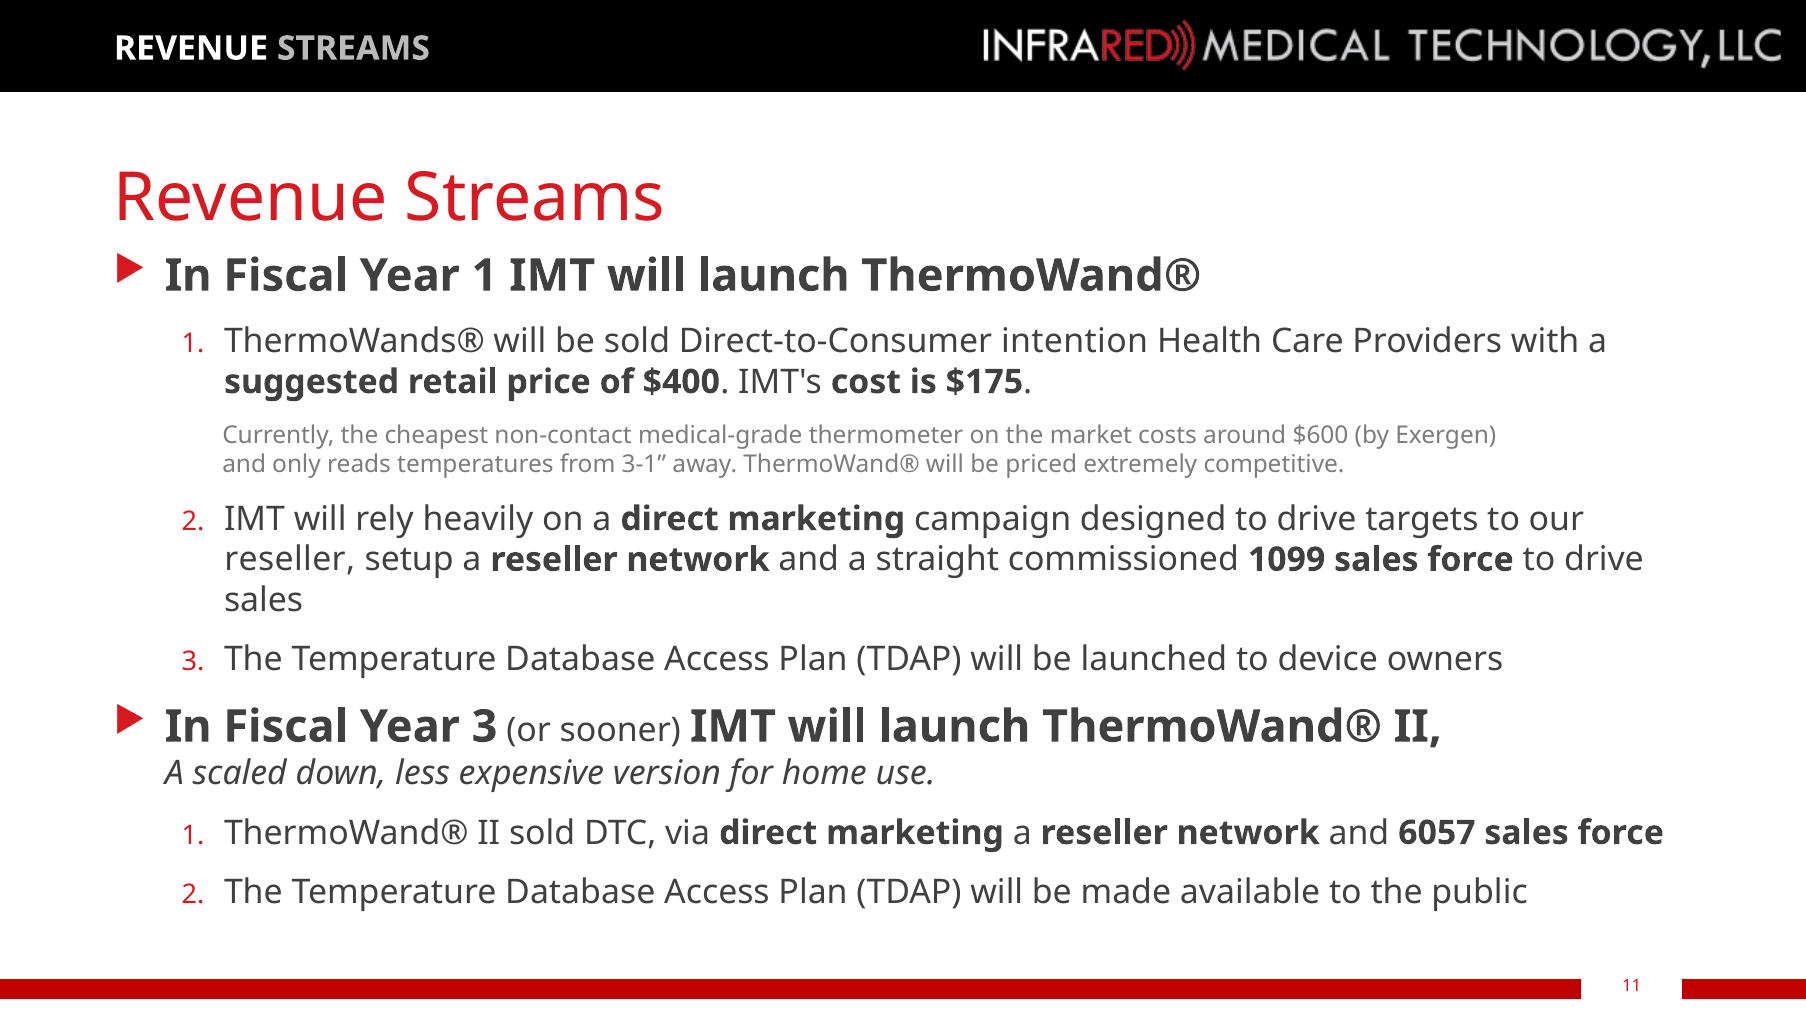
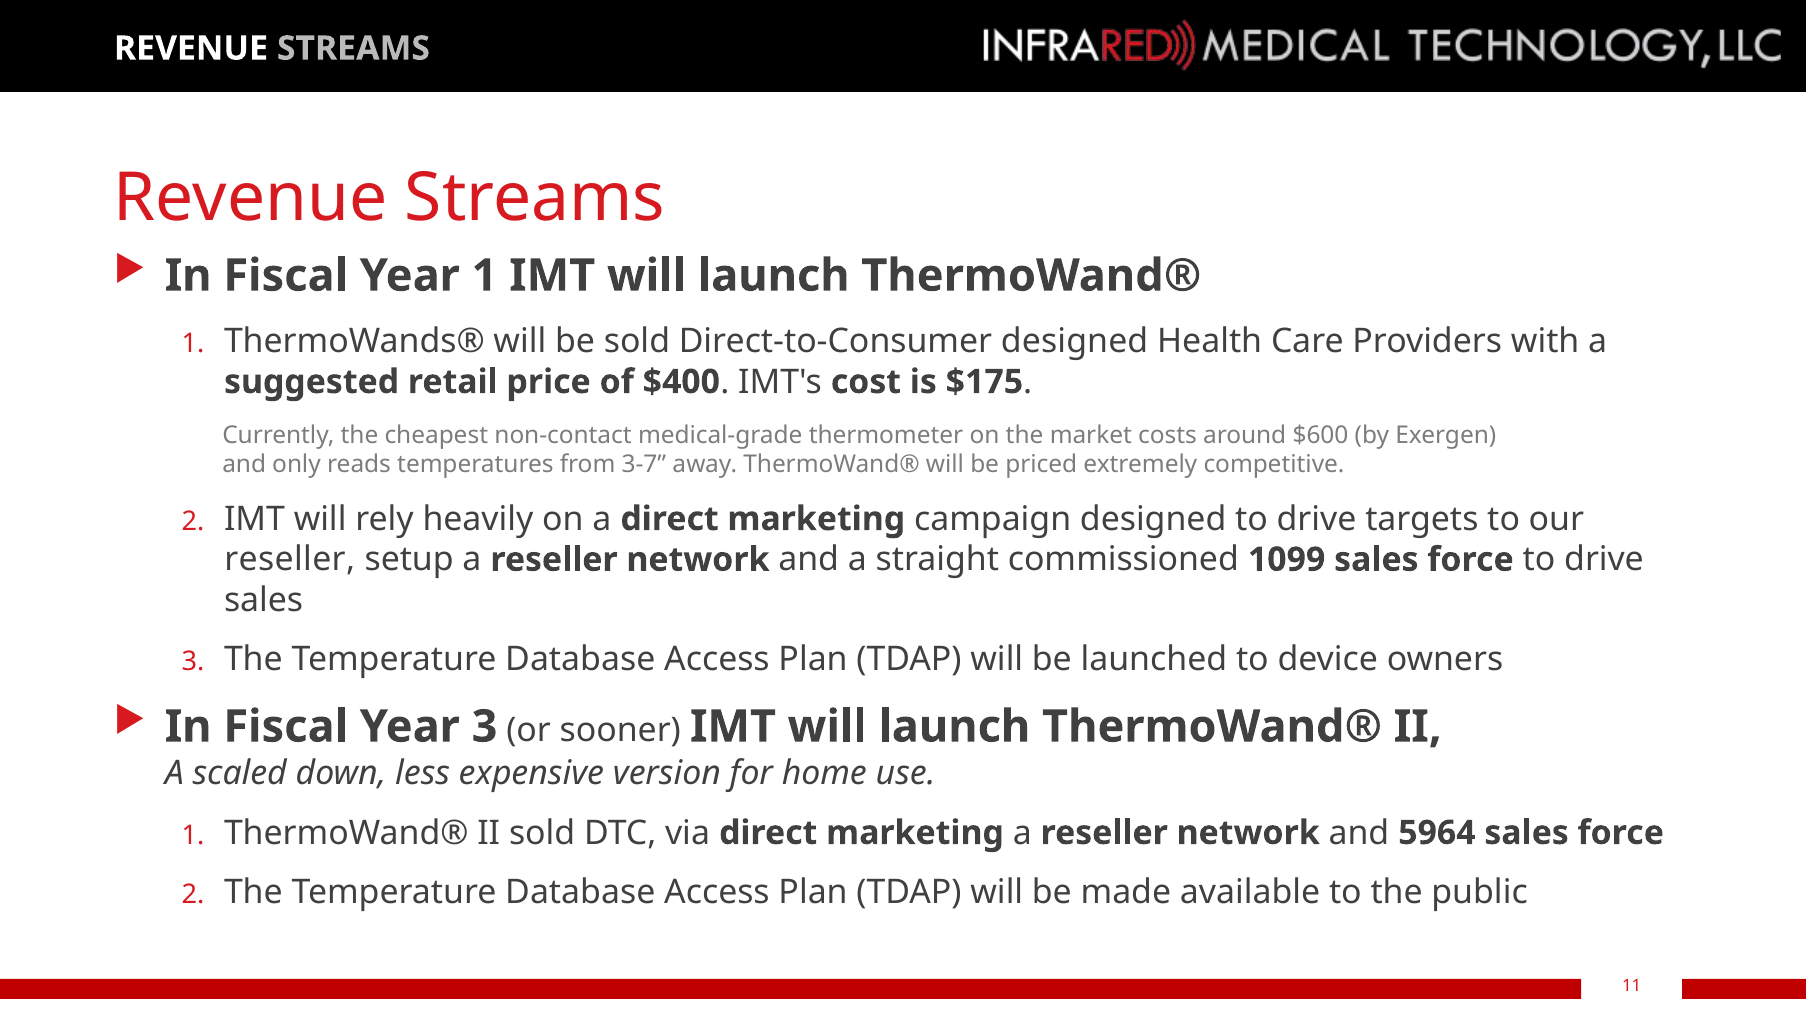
Direct-to-Consumer intention: intention -> designed (1075, 341)
3-1: 3-1 -> 3-7 (644, 464)
6057: 6057 -> 5964 (1437, 833)
